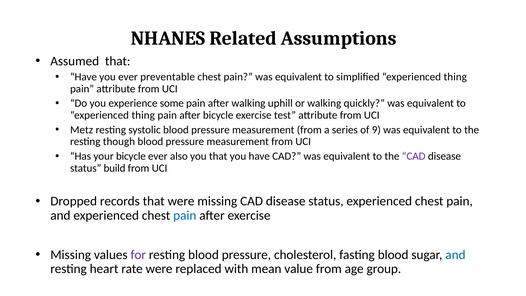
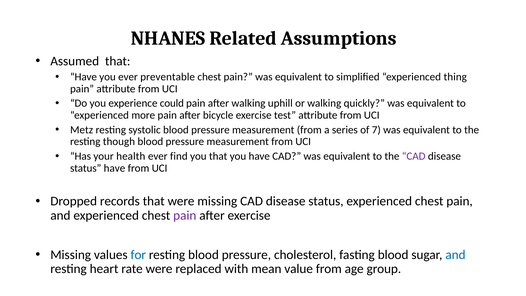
some: some -> could (172, 103)
thing: thing -> more (143, 115)
9: 9 -> 7 (376, 130)
your bicycle: bicycle -> health (131, 156)
also: also -> find (179, 156)
status build: build -> have (114, 168)
pain colour: blue -> purple (185, 215)
for colour: purple -> blue (138, 255)
